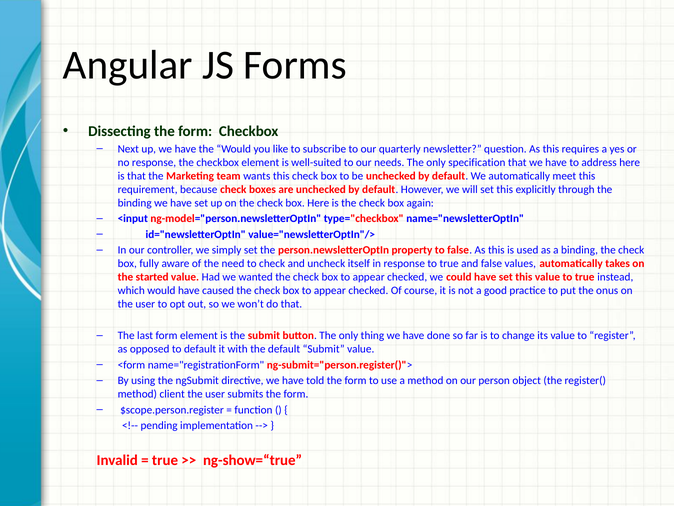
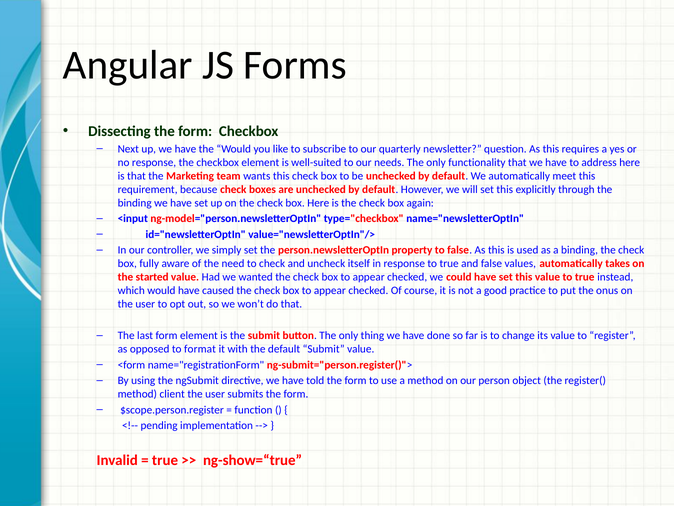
specification: specification -> functionality (477, 162)
to default: default -> format (200, 349)
